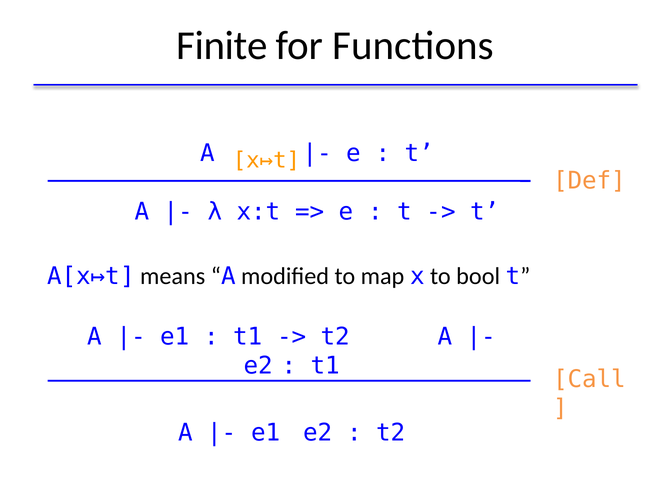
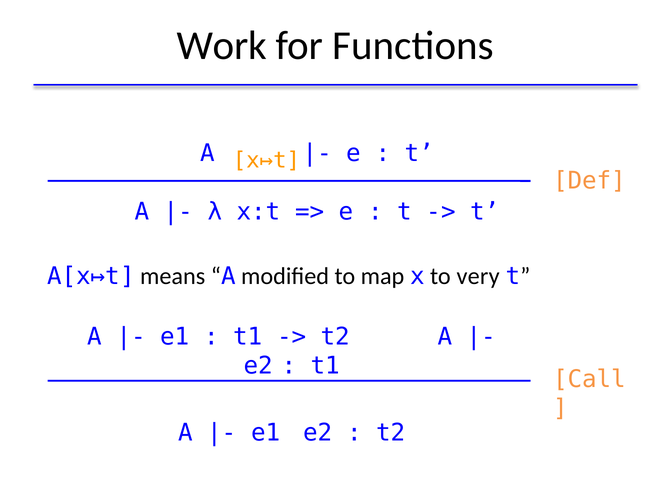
Finite: Finite -> Work (222, 46)
bool: bool -> very (478, 276)
